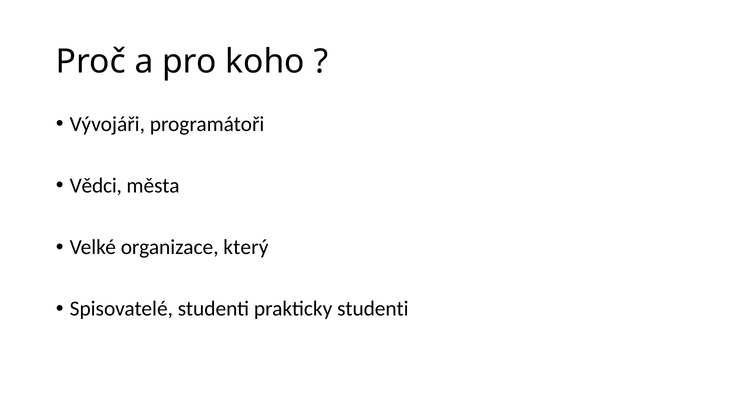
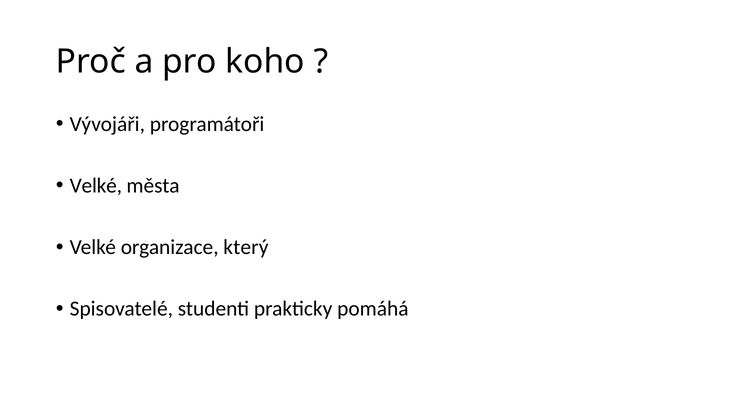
Vědci: Vědci -> Velké (96, 186)
prakticky studenti: studenti -> pomáhá (373, 309)
